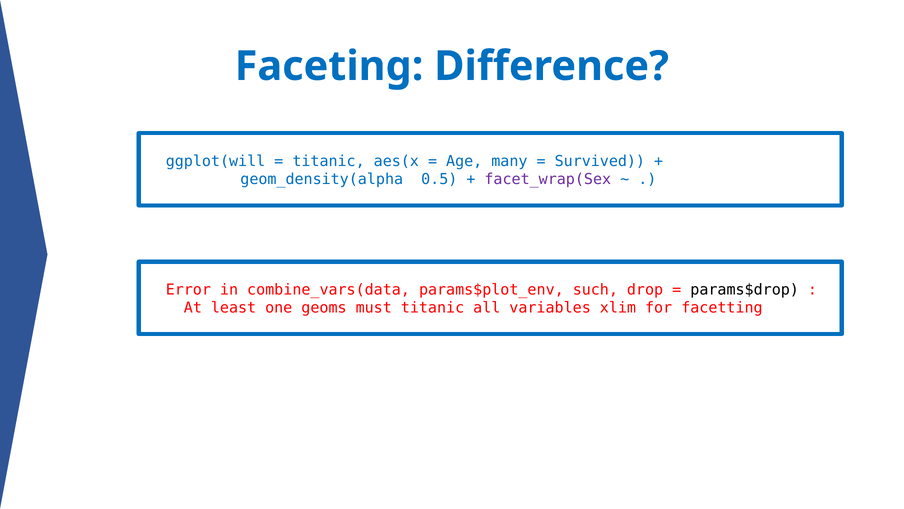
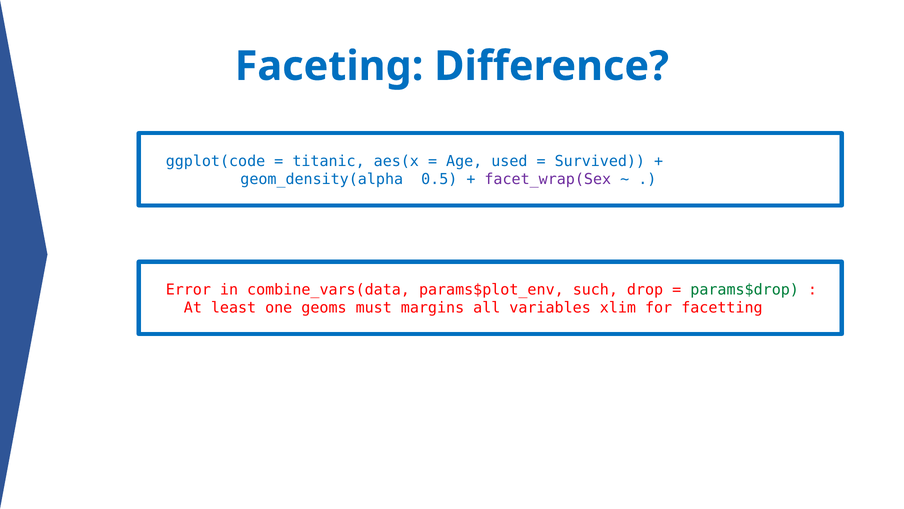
ggplot(will: ggplot(will -> ggplot(code (215, 161)
many: many -> used (509, 161)
params$drop colour: black -> green (745, 290)
must titanic: titanic -> margins (433, 308)
